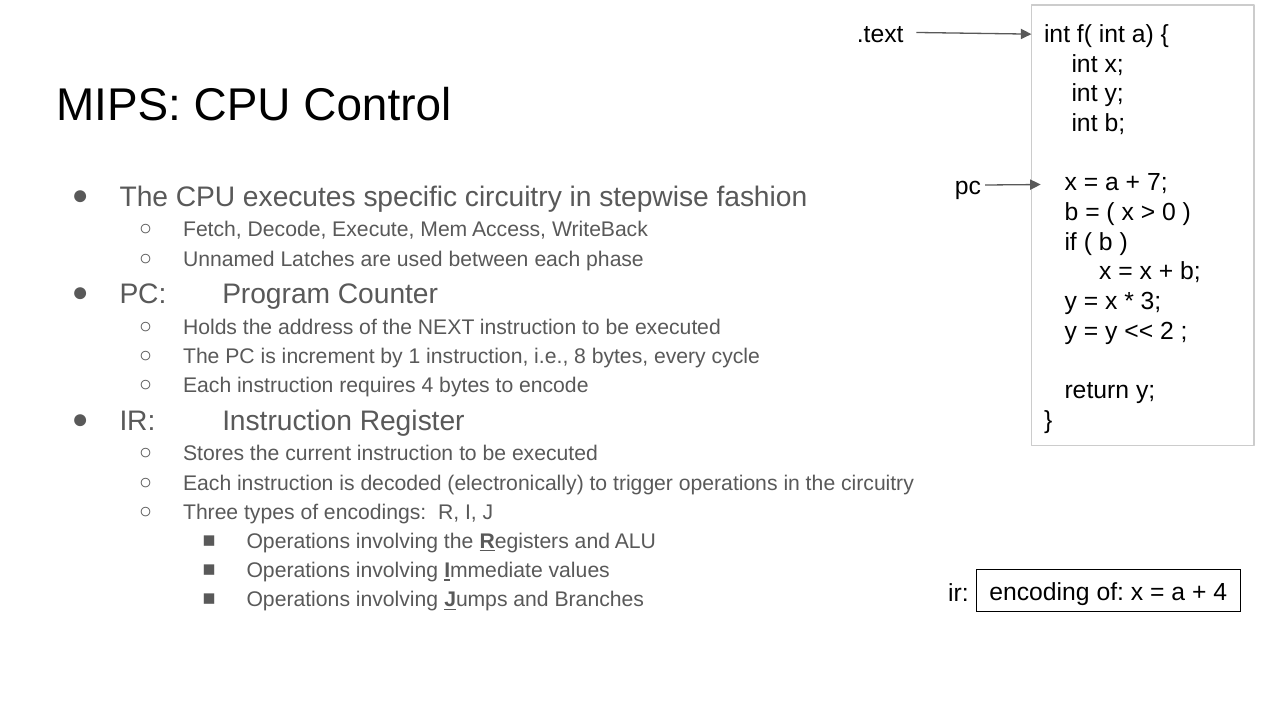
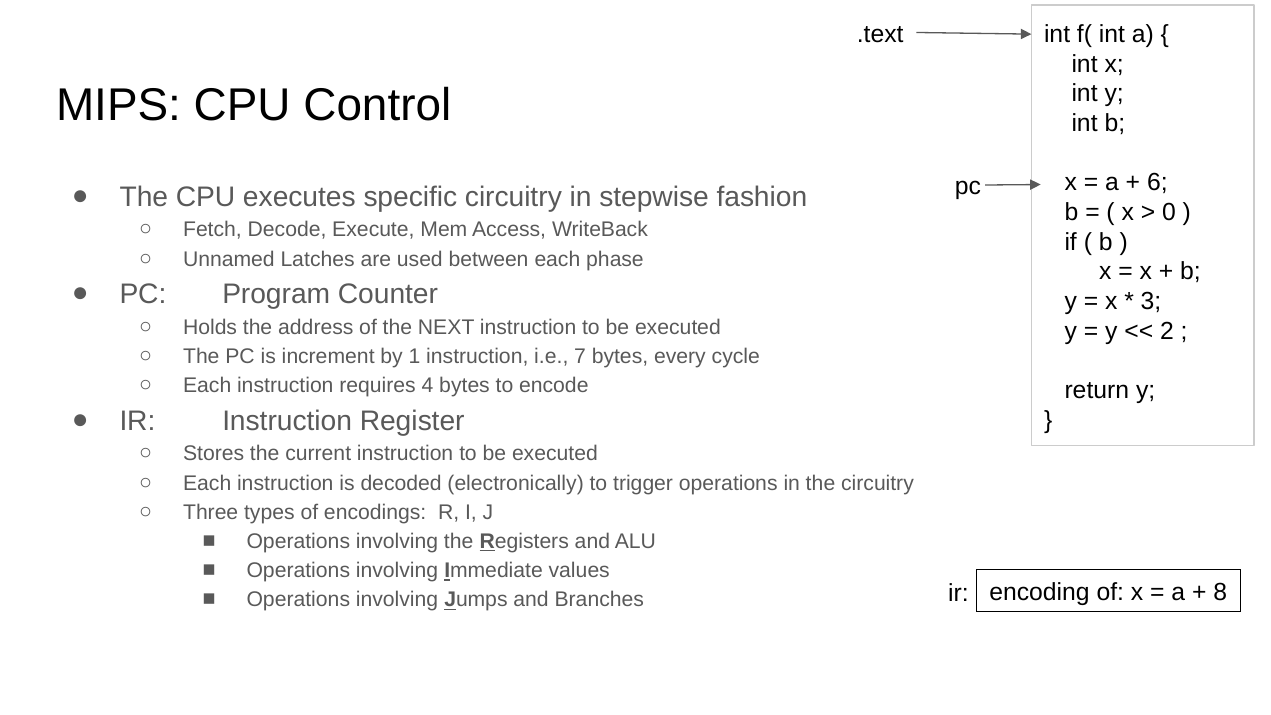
7: 7 -> 6 (1157, 183)
8: 8 -> 7 (580, 356)
4: 4 -> 8 (1220, 592)
